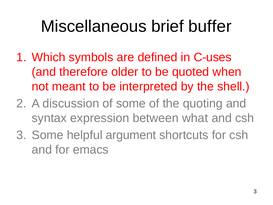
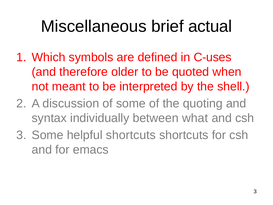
buffer: buffer -> actual (210, 26)
expression: expression -> individually (100, 118)
helpful argument: argument -> shortcuts (131, 135)
